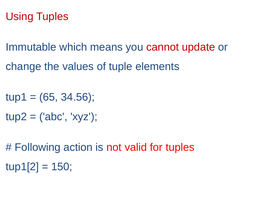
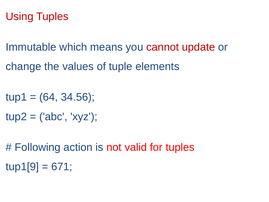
65: 65 -> 64 (49, 97)
tup1[2: tup1[2 -> tup1[9 (22, 167)
150: 150 -> 671 (62, 167)
